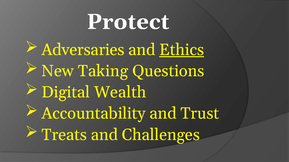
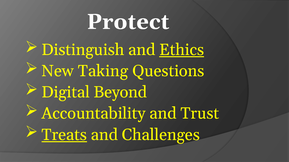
Adversaries: Adversaries -> Distinguish (83, 50)
Wealth: Wealth -> Beyond (120, 93)
Treats underline: none -> present (64, 135)
